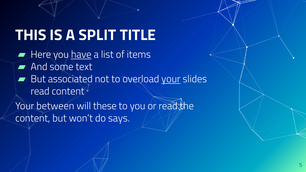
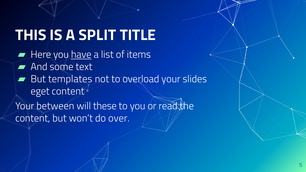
associated: associated -> templates (70, 79)
your underline: present -> none (171, 79)
read: read -> eget (40, 91)
says: says -> over (119, 118)
